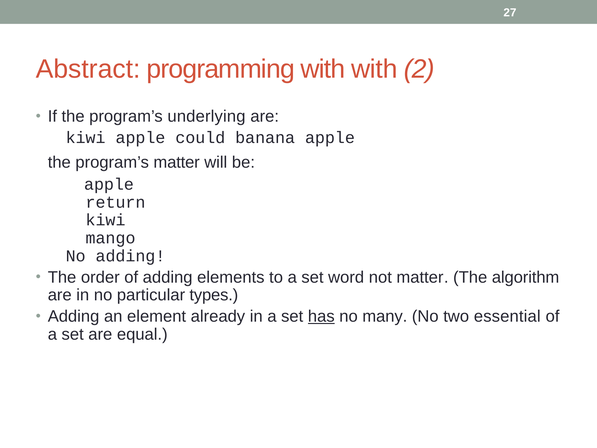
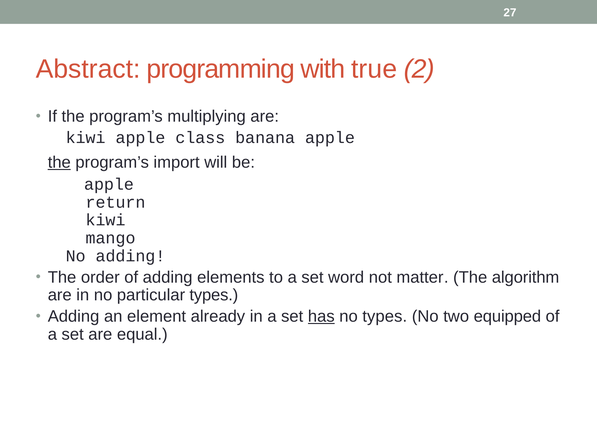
with with: with -> true (374, 69)
underlying: underlying -> multiplying (207, 116)
could: could -> class (200, 138)
the underline: none -> present (59, 162)
program’s matter: matter -> import (177, 162)
no many: many -> types (385, 316)
essential: essential -> equipped (507, 316)
